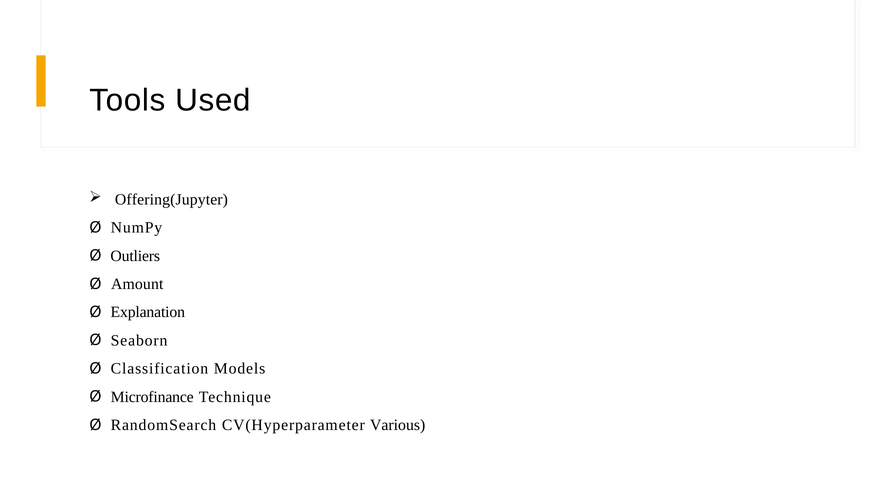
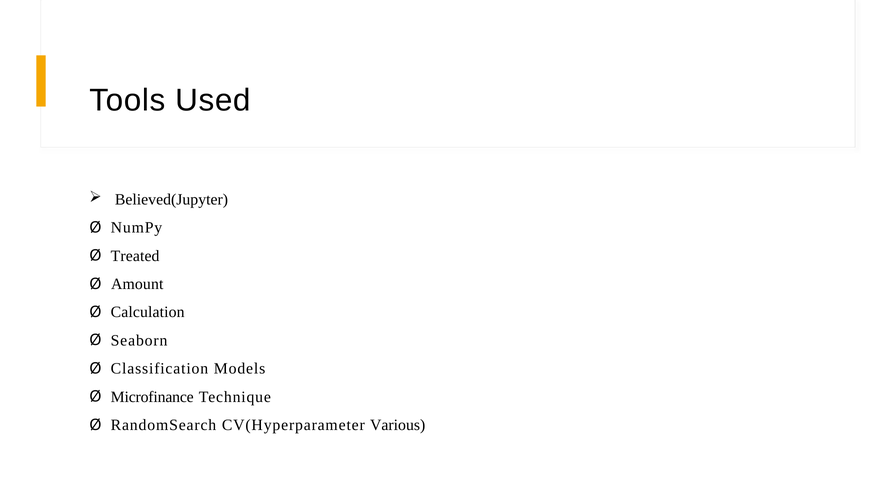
Offering(Jupyter: Offering(Jupyter -> Believed(Jupyter (171, 200)
Outliers: Outliers -> Treated (135, 256)
Explanation: Explanation -> Calculation (148, 312)
